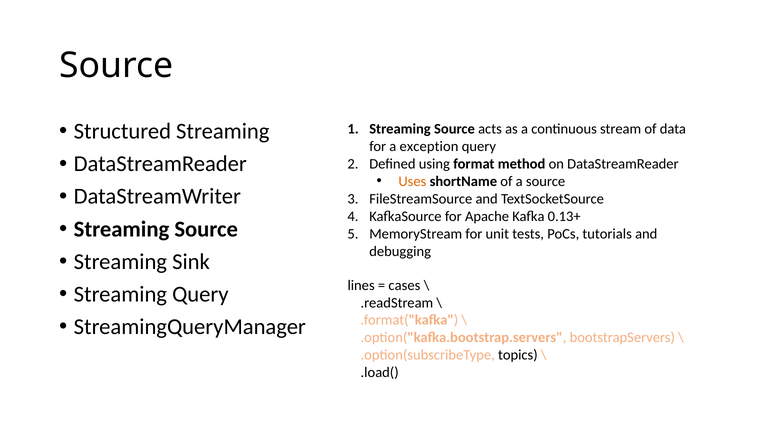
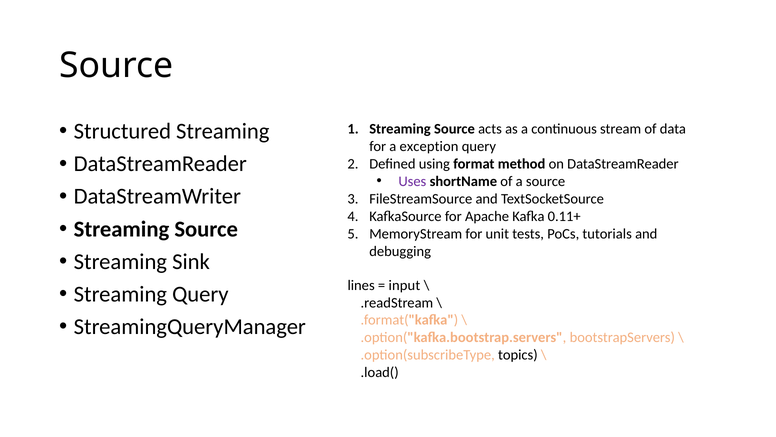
Uses colour: orange -> purple (412, 181)
0.13+: 0.13+ -> 0.11+ (564, 216)
cases: cases -> input (404, 285)
